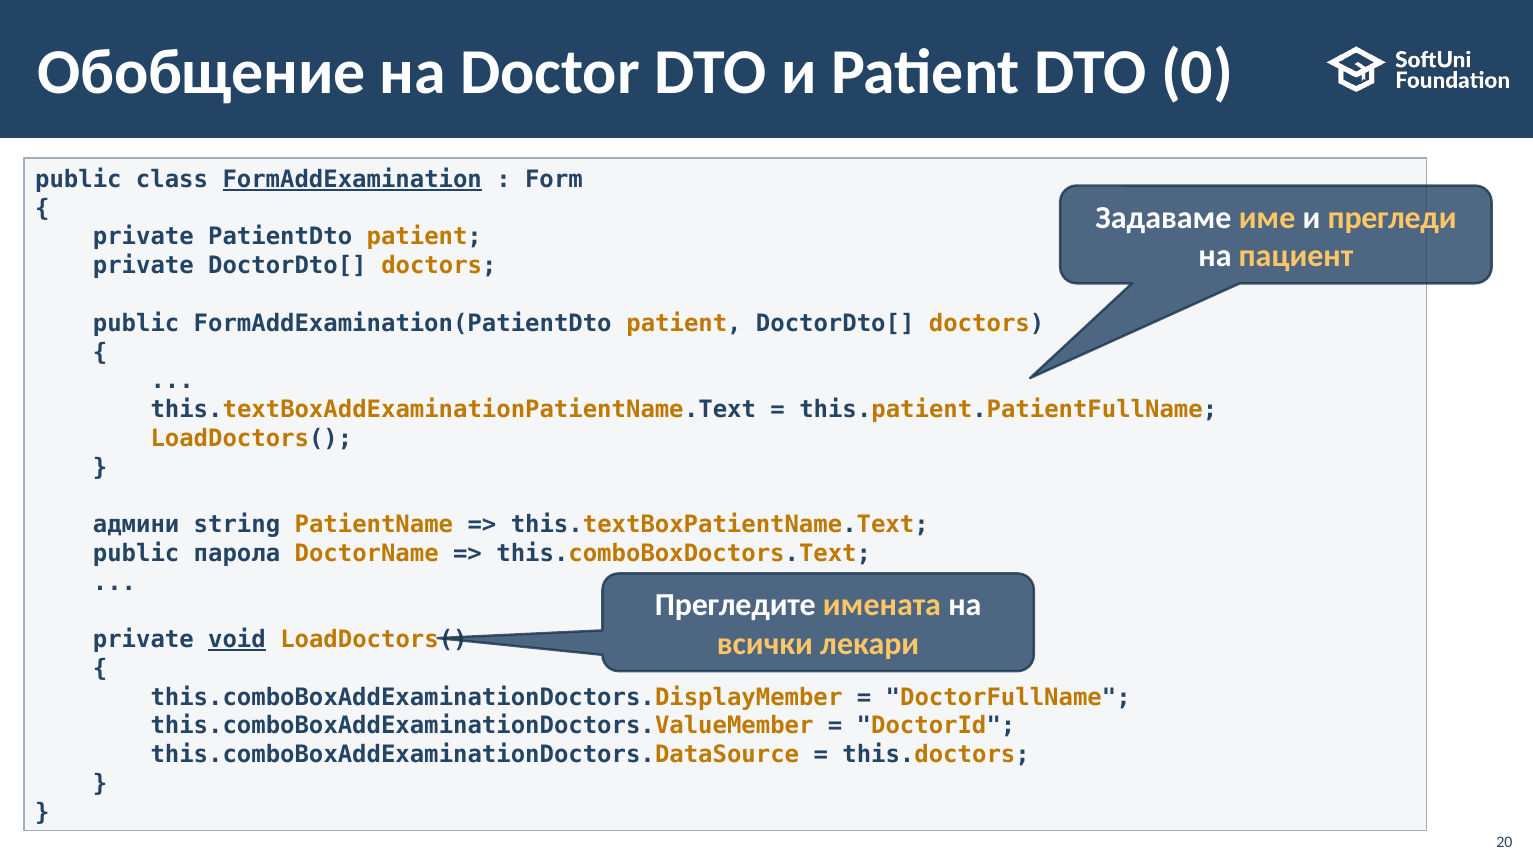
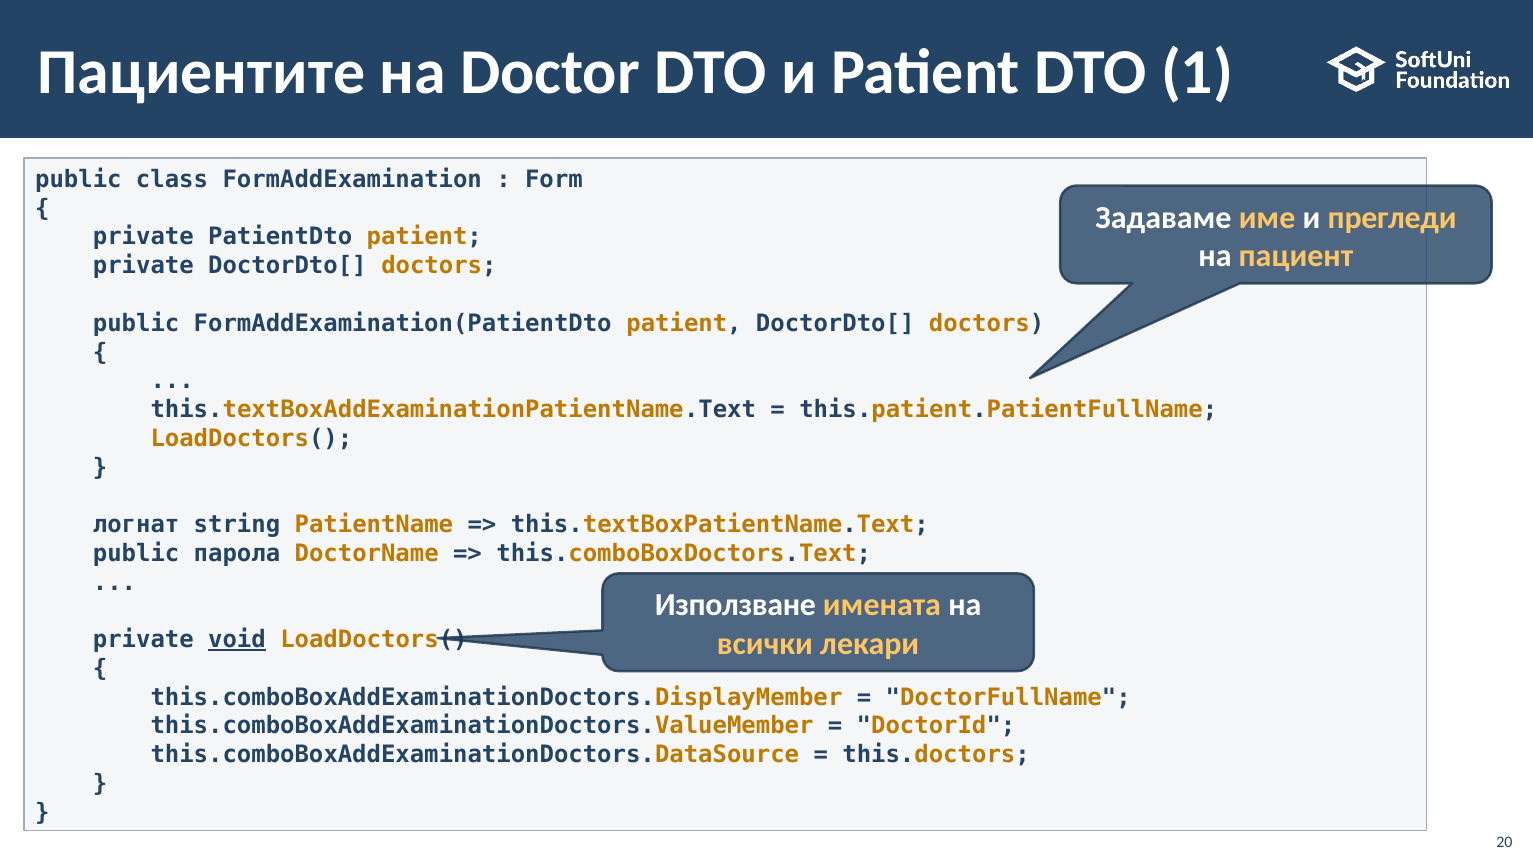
Обобщение: Обобщение -> Пациентите (201, 73)
0: 0 -> 1 (1197, 73)
FormAddExamination underline: present -> none (352, 179)
админи: админи -> логнат (136, 524)
Прегледите: Прегледите -> Използване (735, 605)
